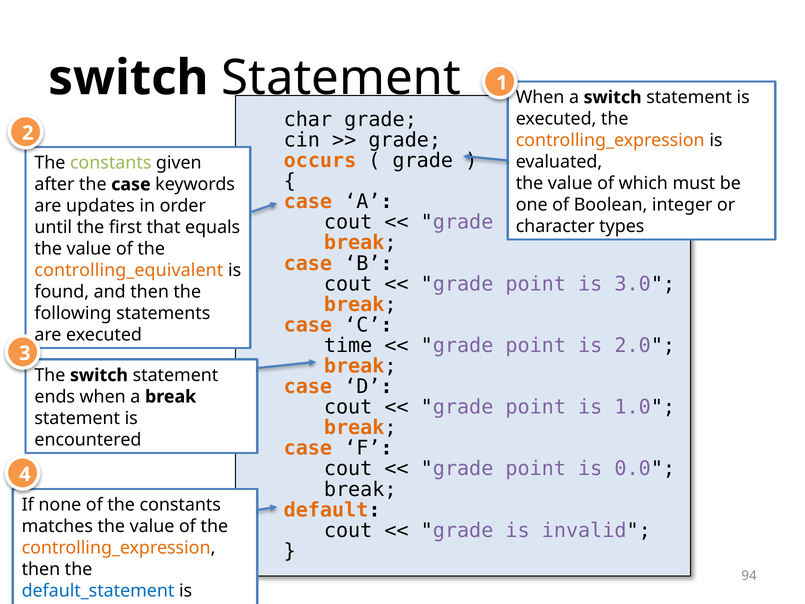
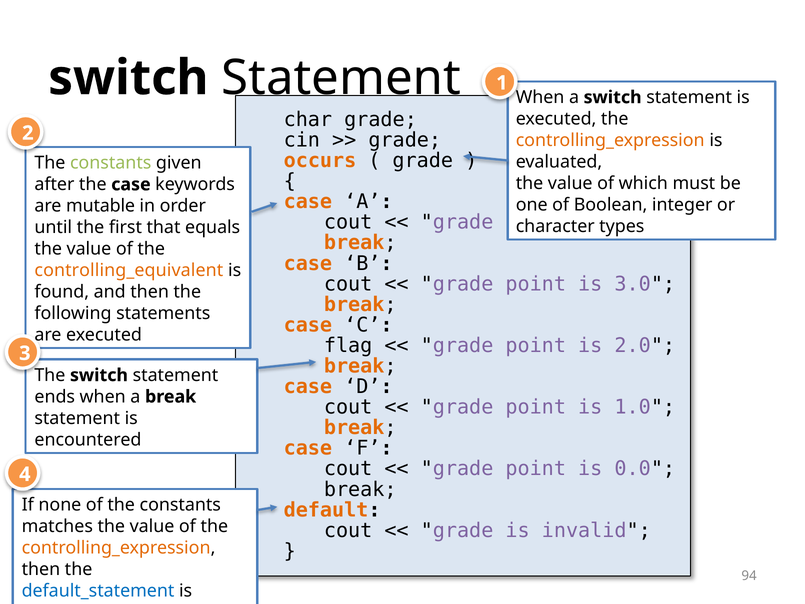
updates: updates -> mutable (101, 206)
time: time -> flag (348, 345)
